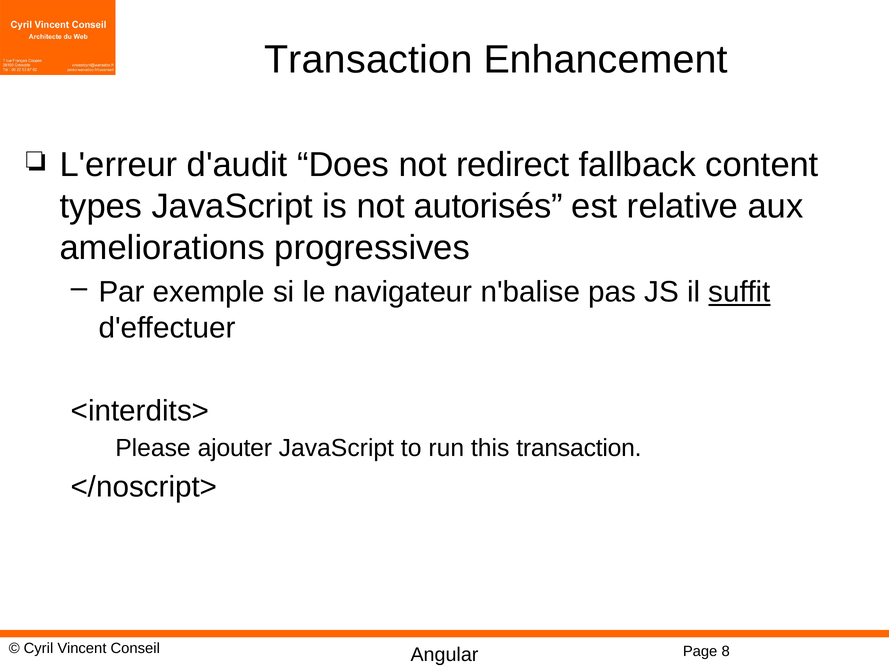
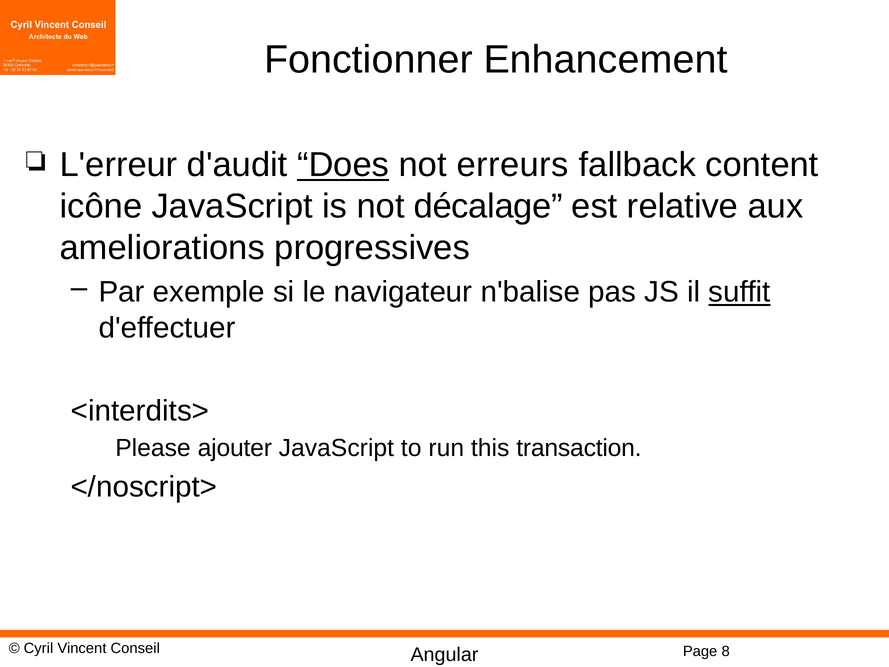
Transaction: Transaction -> Fonctionner (368, 60)
Does underline: none -> present (343, 165)
redirect: redirect -> erreurs (513, 165)
types: types -> icône (101, 206)
autorisés: autorisés -> décalage (488, 206)
